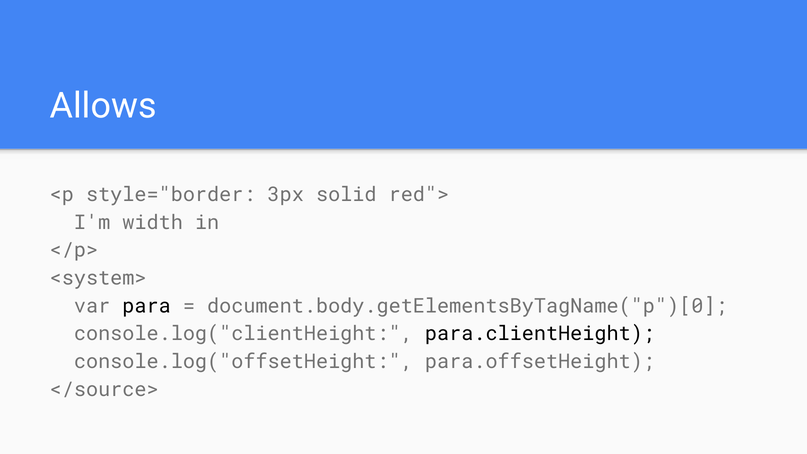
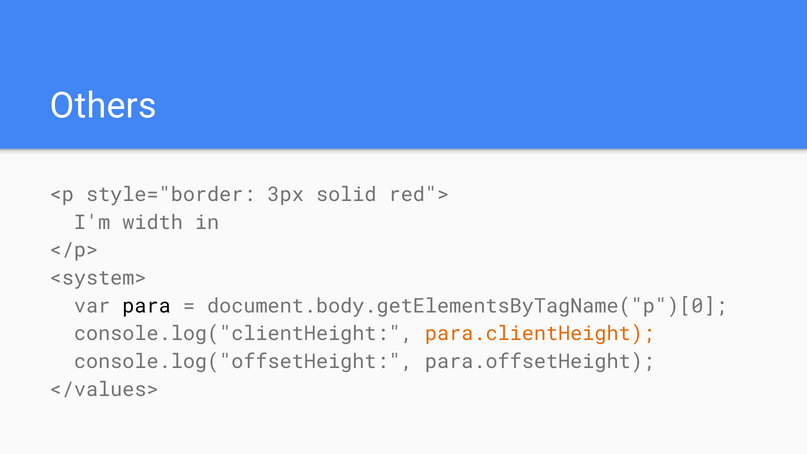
Allows: Allows -> Others (103, 106)
para.clientHeight colour: black -> orange (540, 334)
</source>: </source> -> </values> (104, 389)
